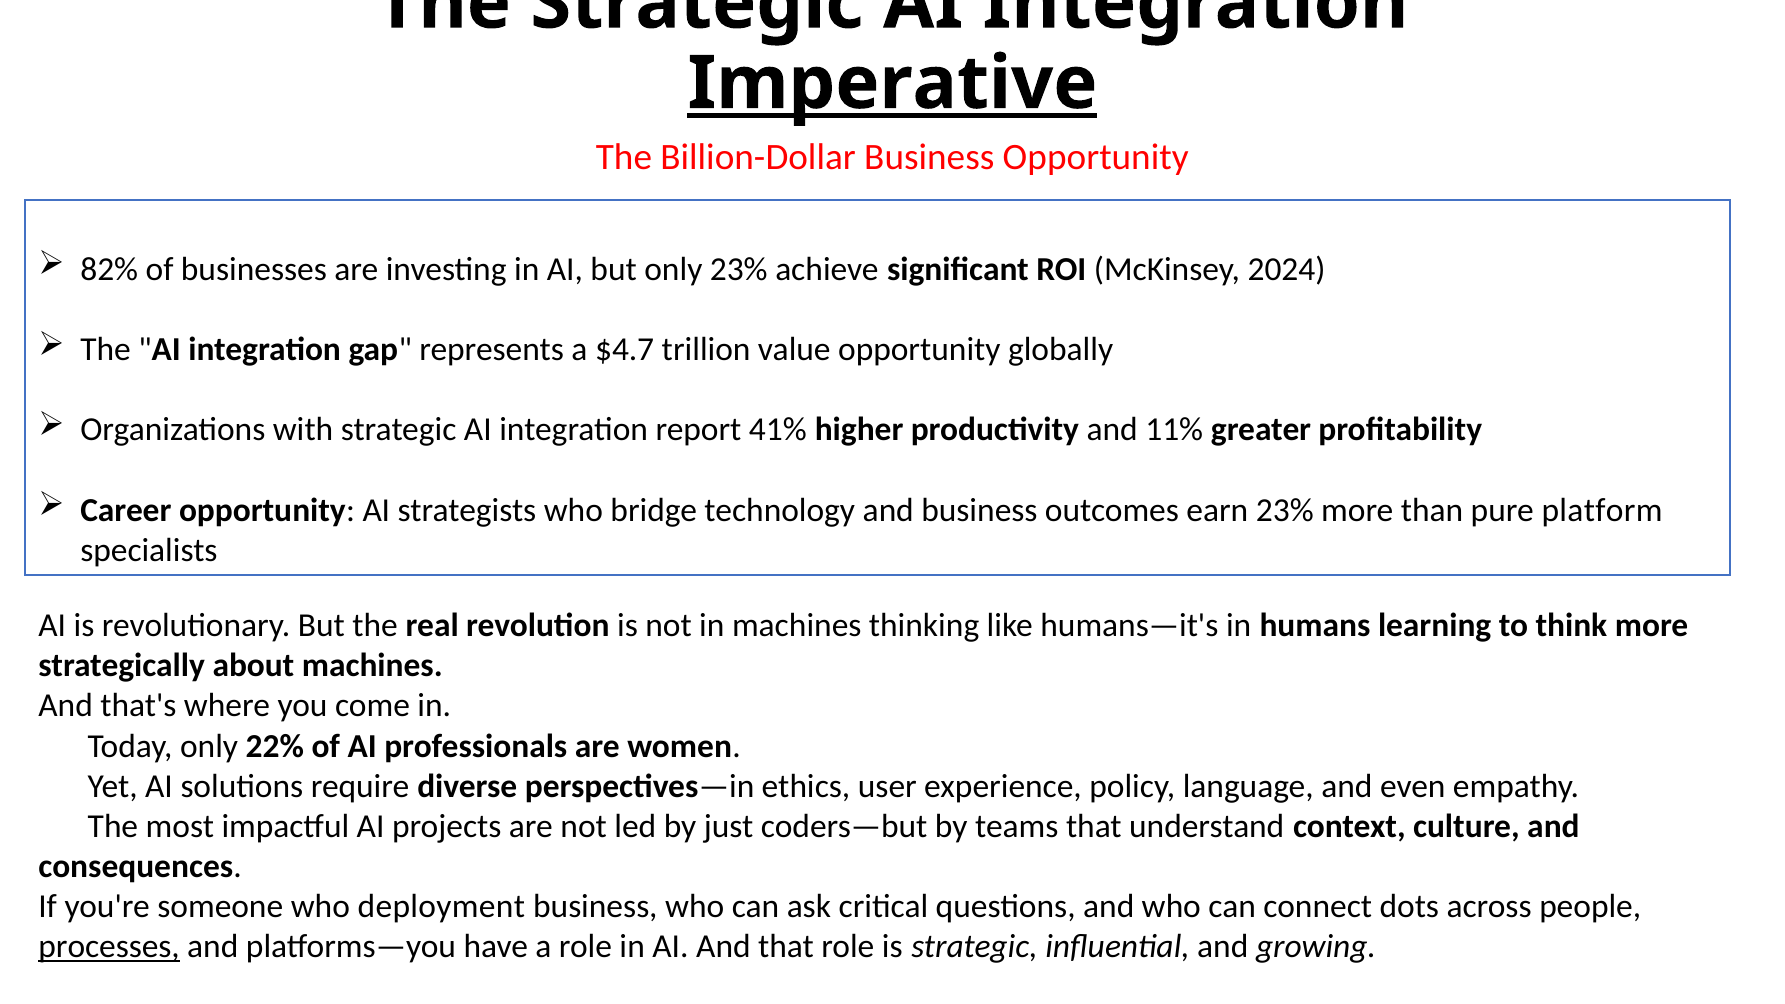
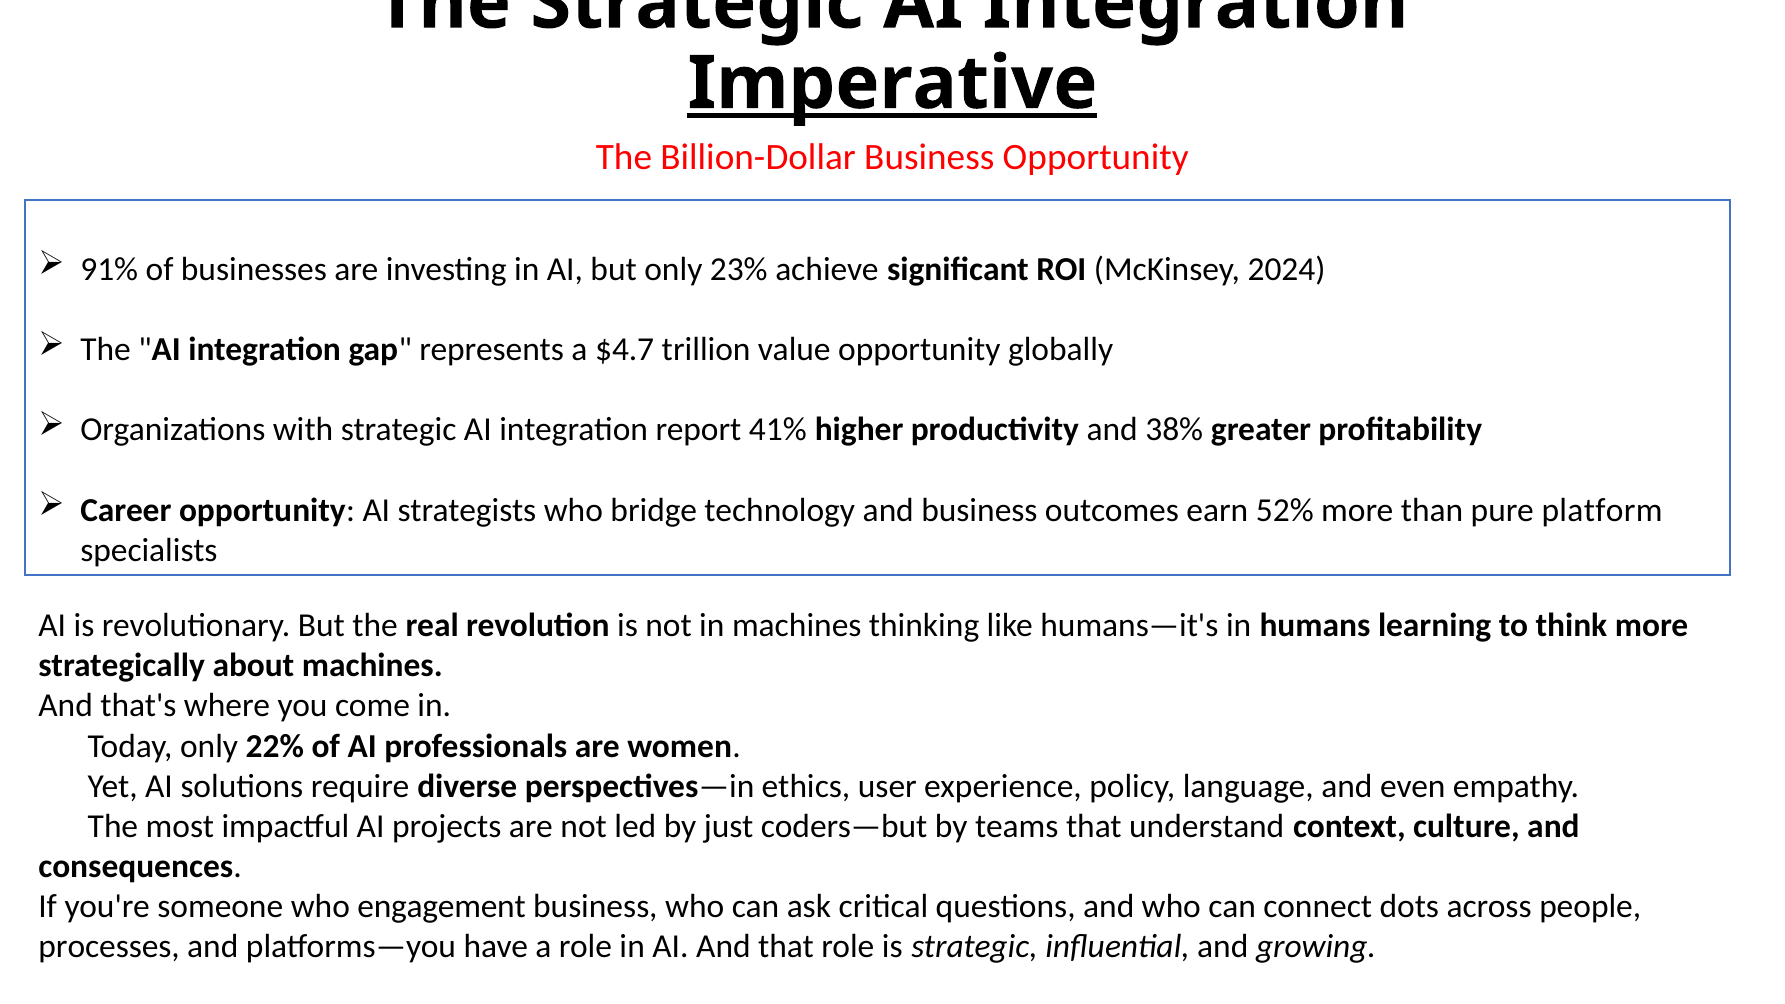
82%: 82% -> 91% (109, 269)
11%: 11% -> 38% (1174, 430)
earn 23%: 23% -> 52% (1285, 510)
deployment: deployment -> engagement (442, 907)
processes underline: present -> none (109, 947)
